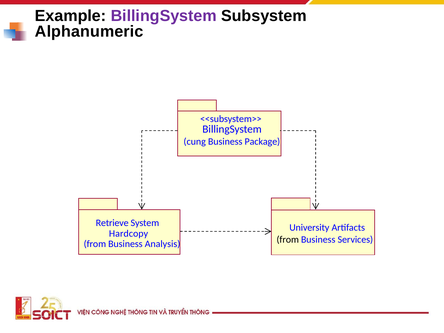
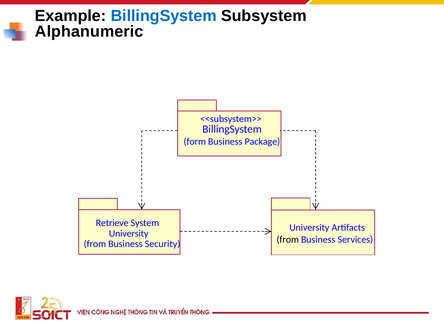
BillingSystem colour: purple -> blue (164, 16)
cung: cung -> form (195, 141)
Hardcopy: Hardcopy -> University (129, 233)
Analysis: Analysis -> Security (163, 244)
